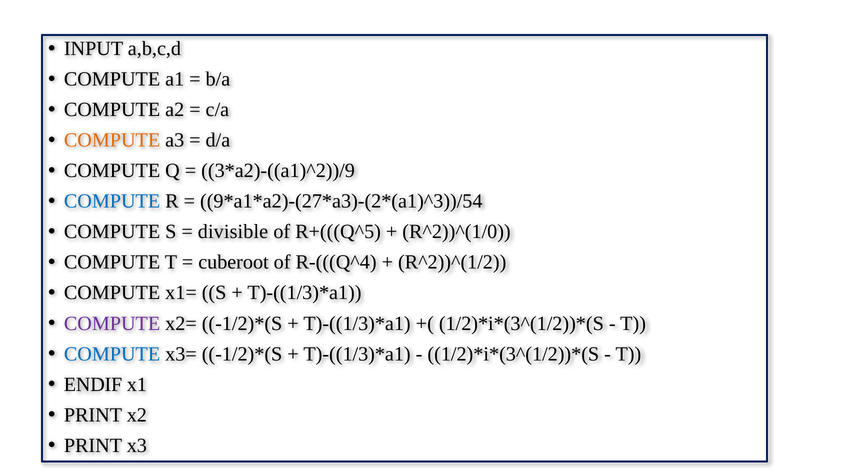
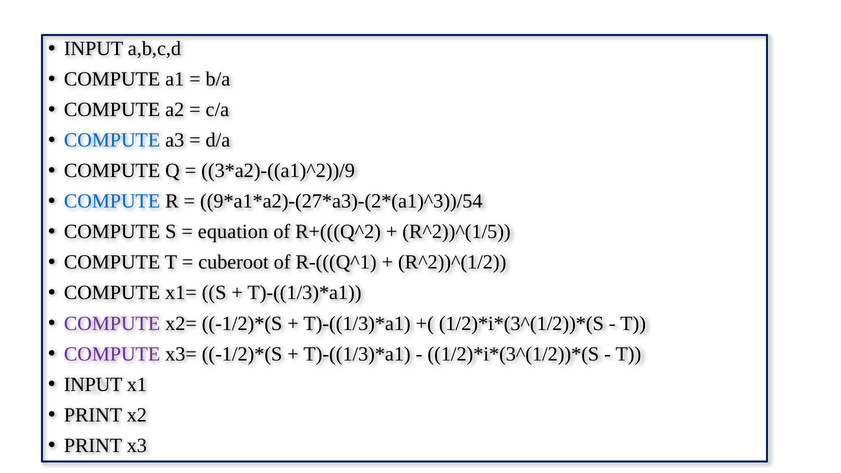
COMPUTE colour: orange -> blue (112, 140)
divisible: divisible -> equation (233, 232)
R+(((Q^5: R+(((Q^5 -> R+(((Q^2 (338, 232)
R^2))^(1/0: R^2))^(1/0 -> R^2))^(1/5 (457, 232)
R-(((Q^4: R-(((Q^4 -> R-(((Q^1 (336, 262)
COMPUTE colour: blue -> purple (112, 354)
ENDIF: ENDIF -> INPUT (93, 384)
